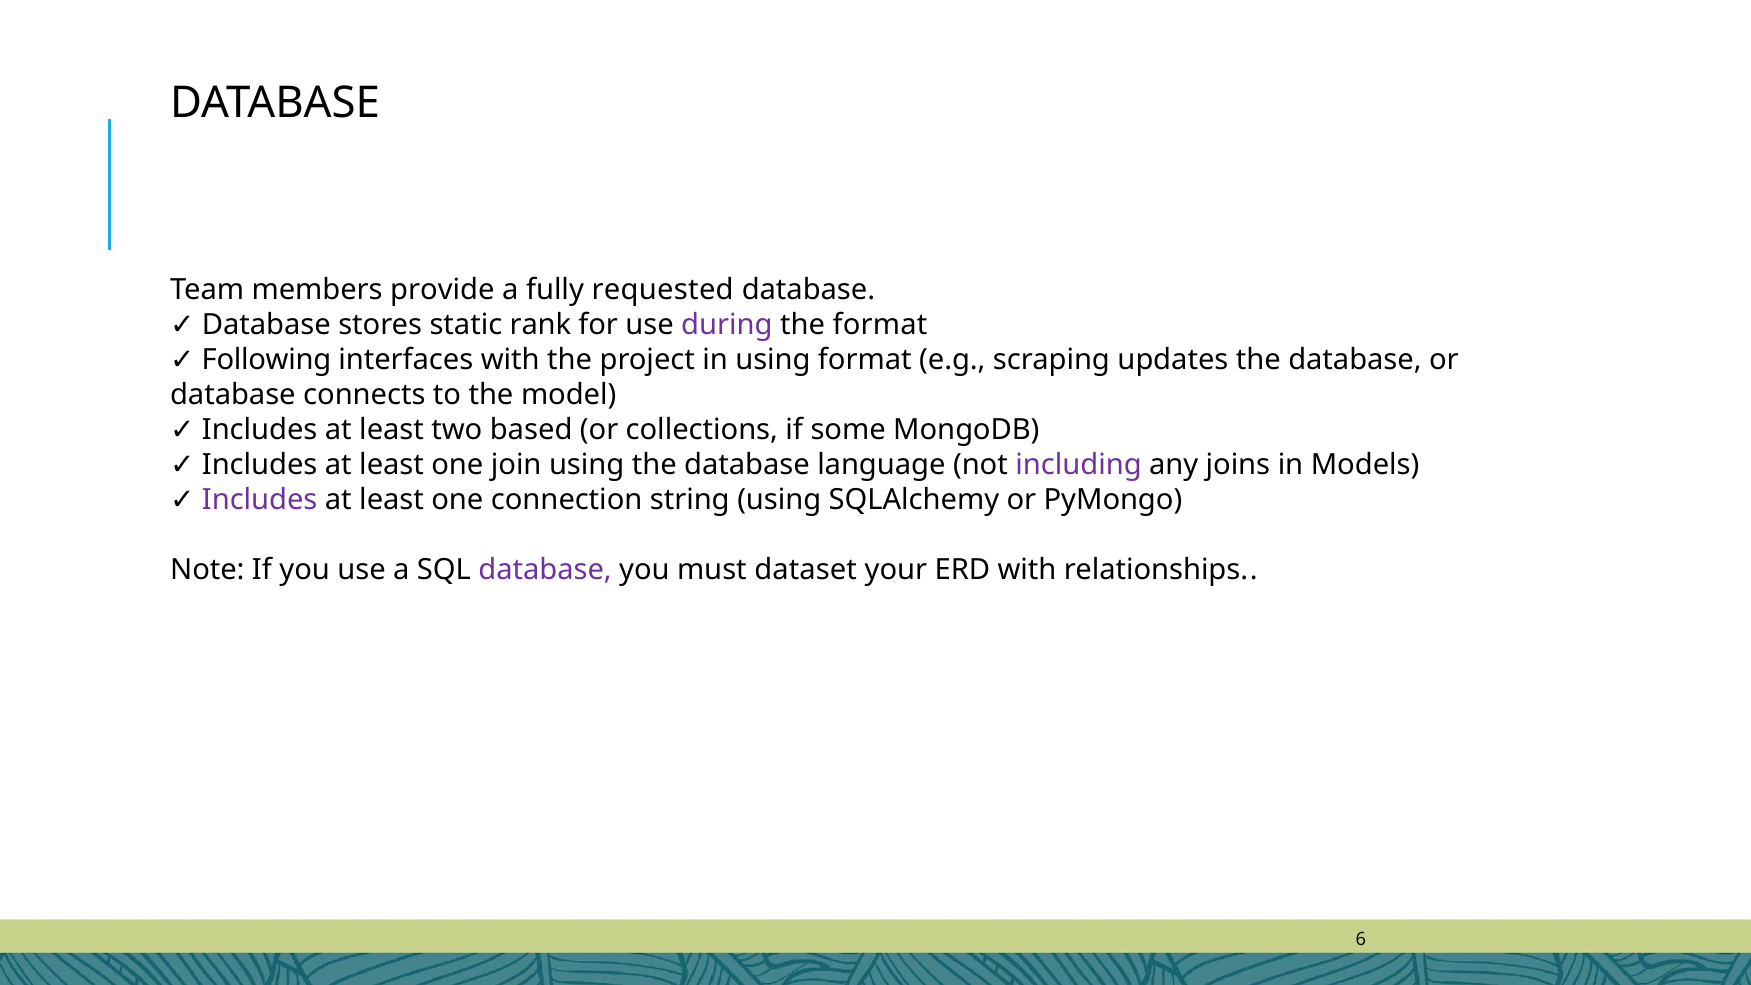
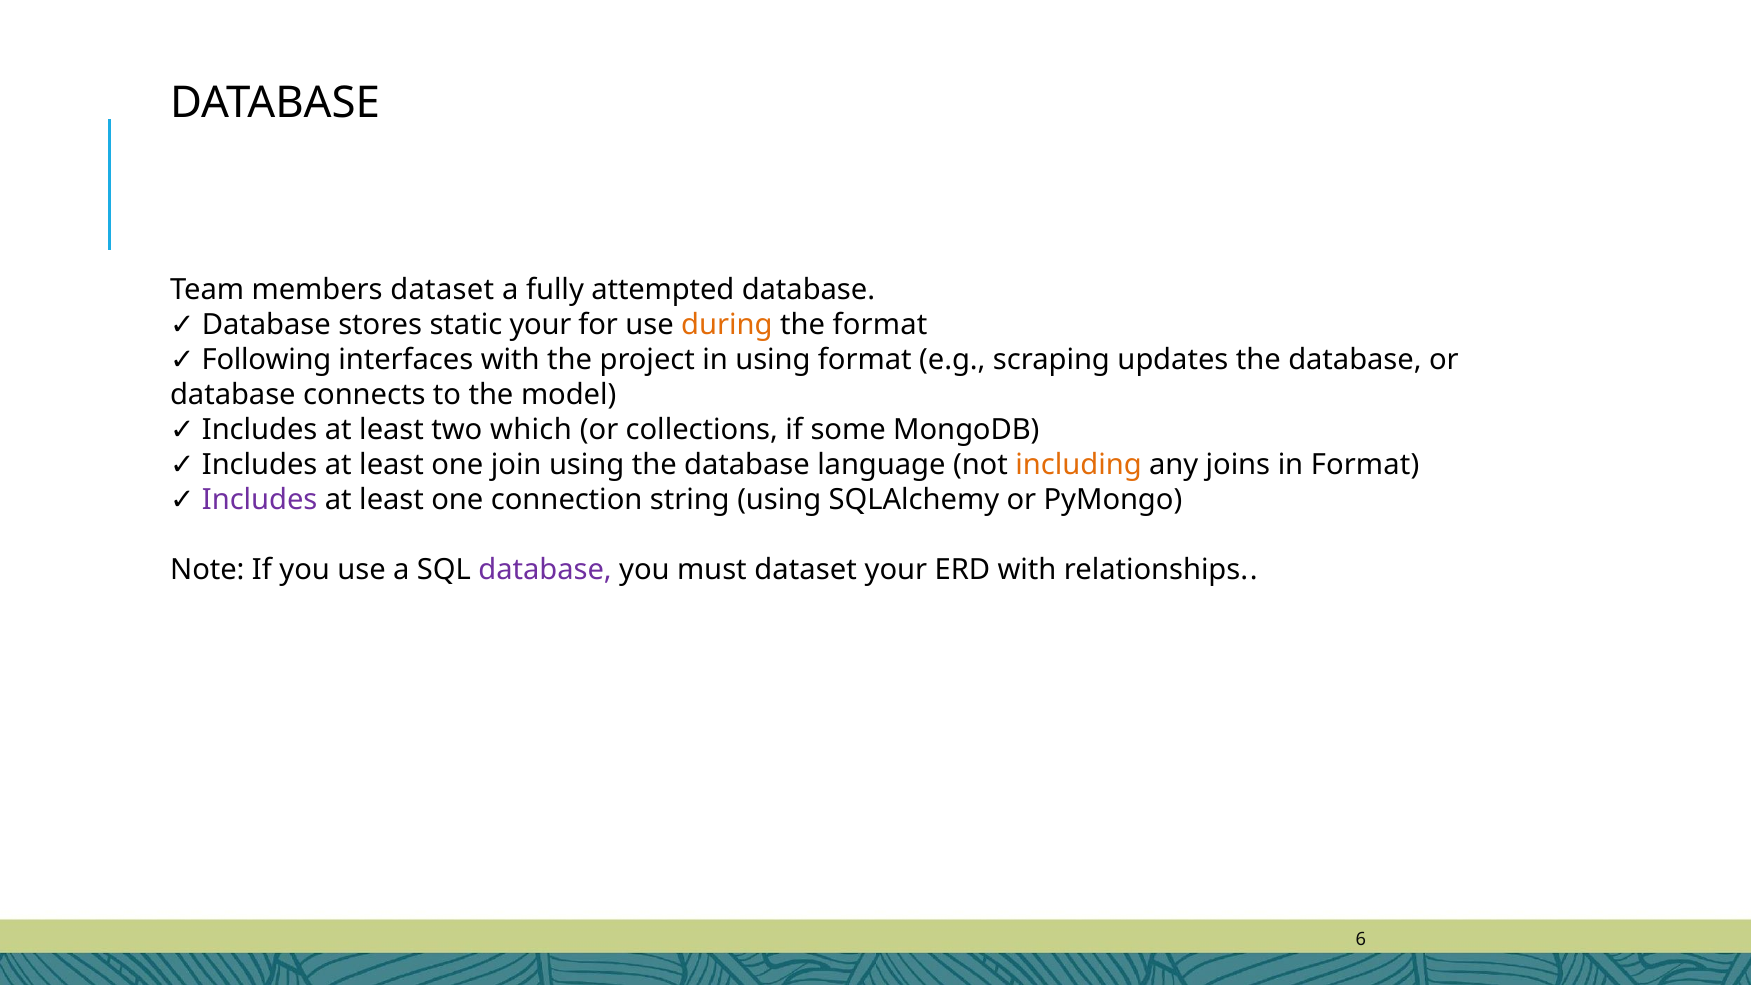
members provide: provide -> dataset (442, 290)
requested: requested -> attempted (663, 290)
static rank: rank -> your (540, 325)
during colour: purple -> orange (727, 325)
based: based -> which (531, 430)
including colour: purple -> orange (1079, 465)
in Models: Models -> Format (1365, 465)
